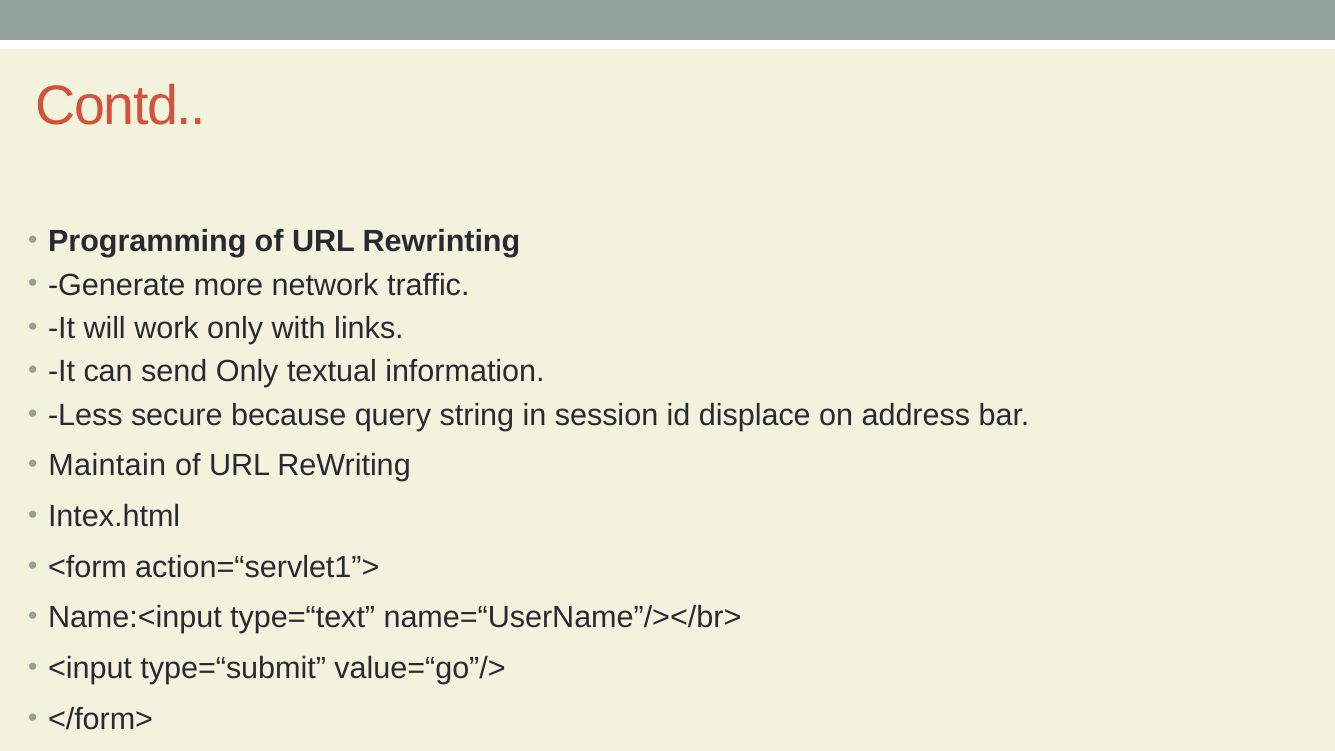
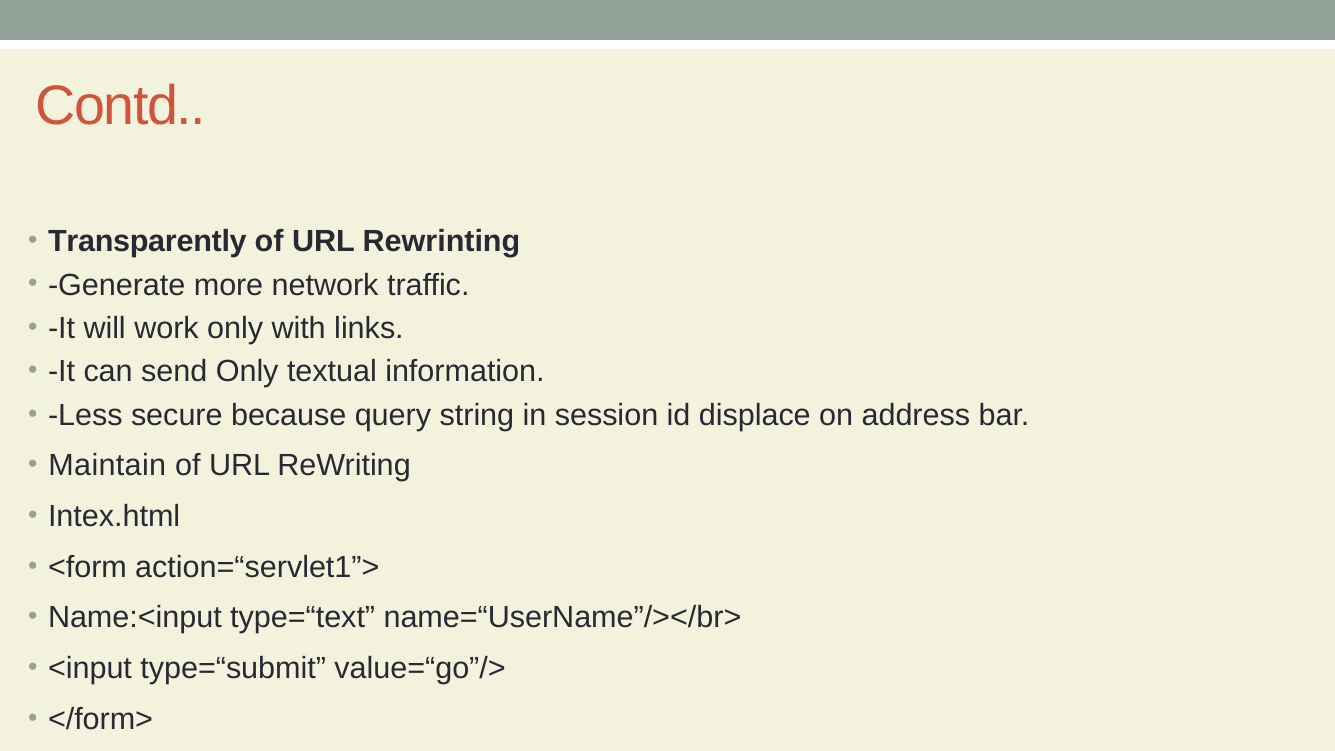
Programming: Programming -> Transparently (147, 242)
